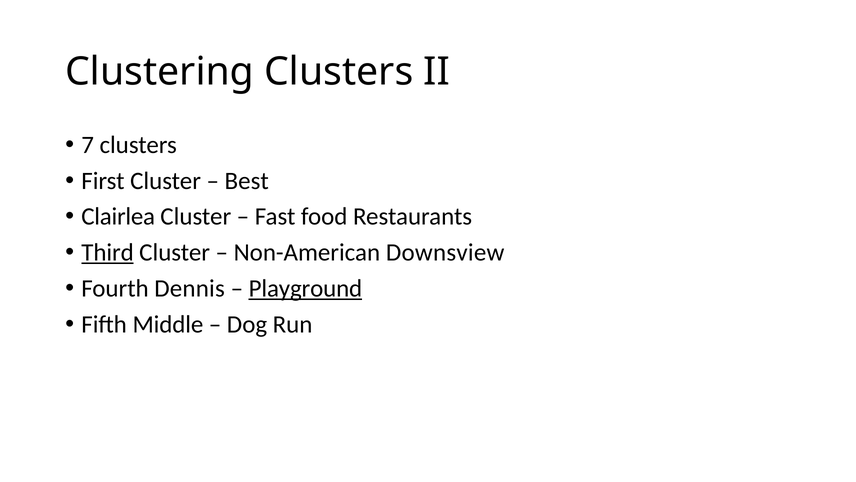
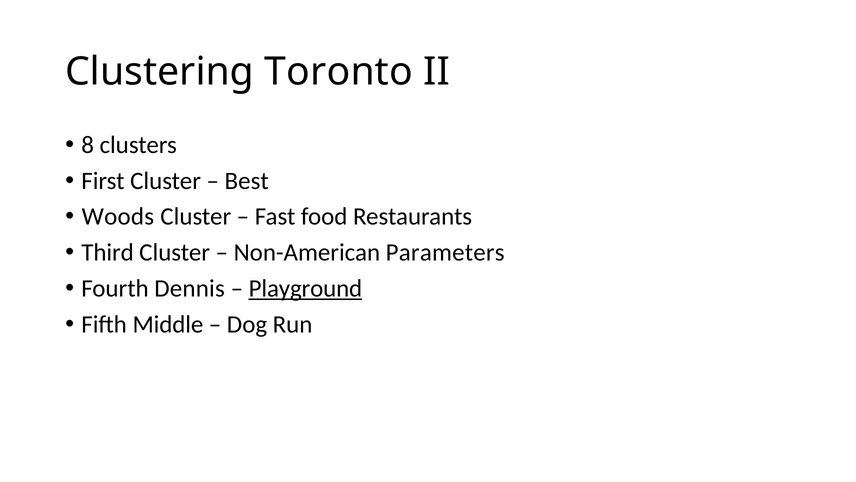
Clustering Clusters: Clusters -> Toronto (339, 72)
7: 7 -> 8 (88, 145)
Clairlea: Clairlea -> Woods (118, 217)
Third underline: present -> none (108, 252)
Downsview: Downsview -> Parameters (445, 252)
